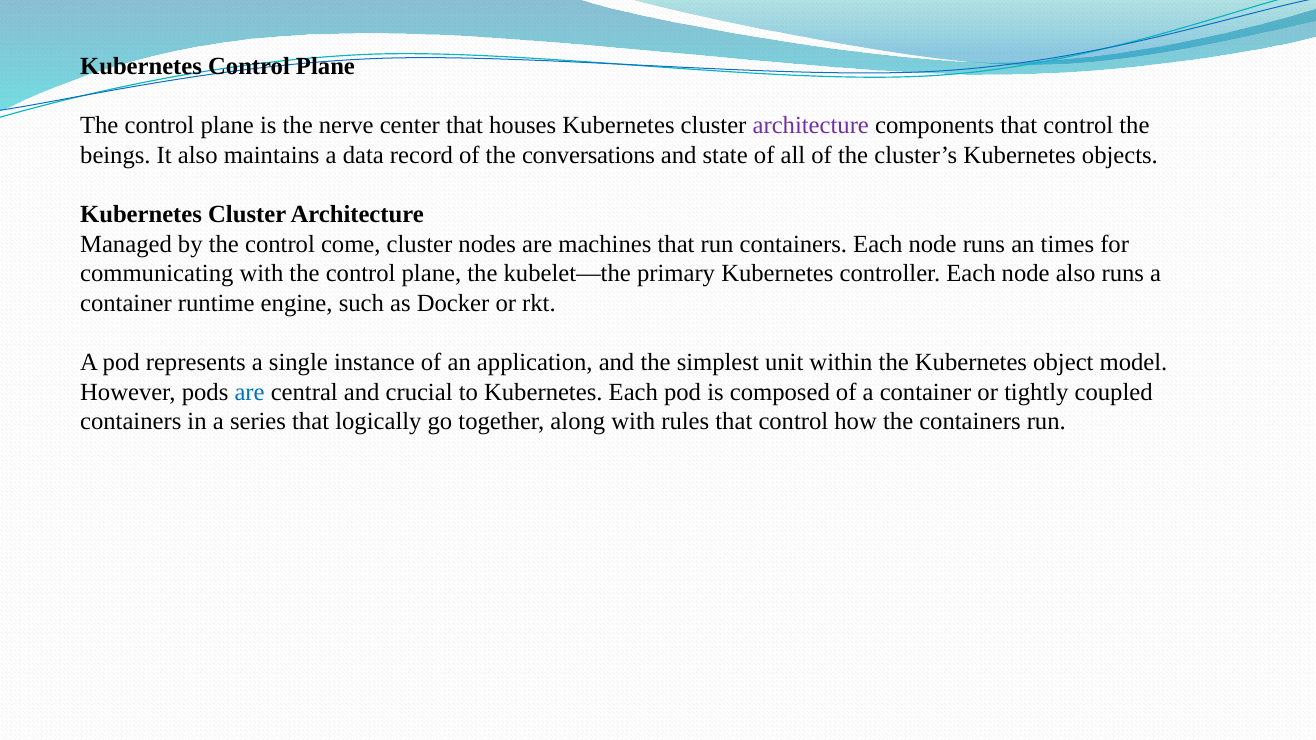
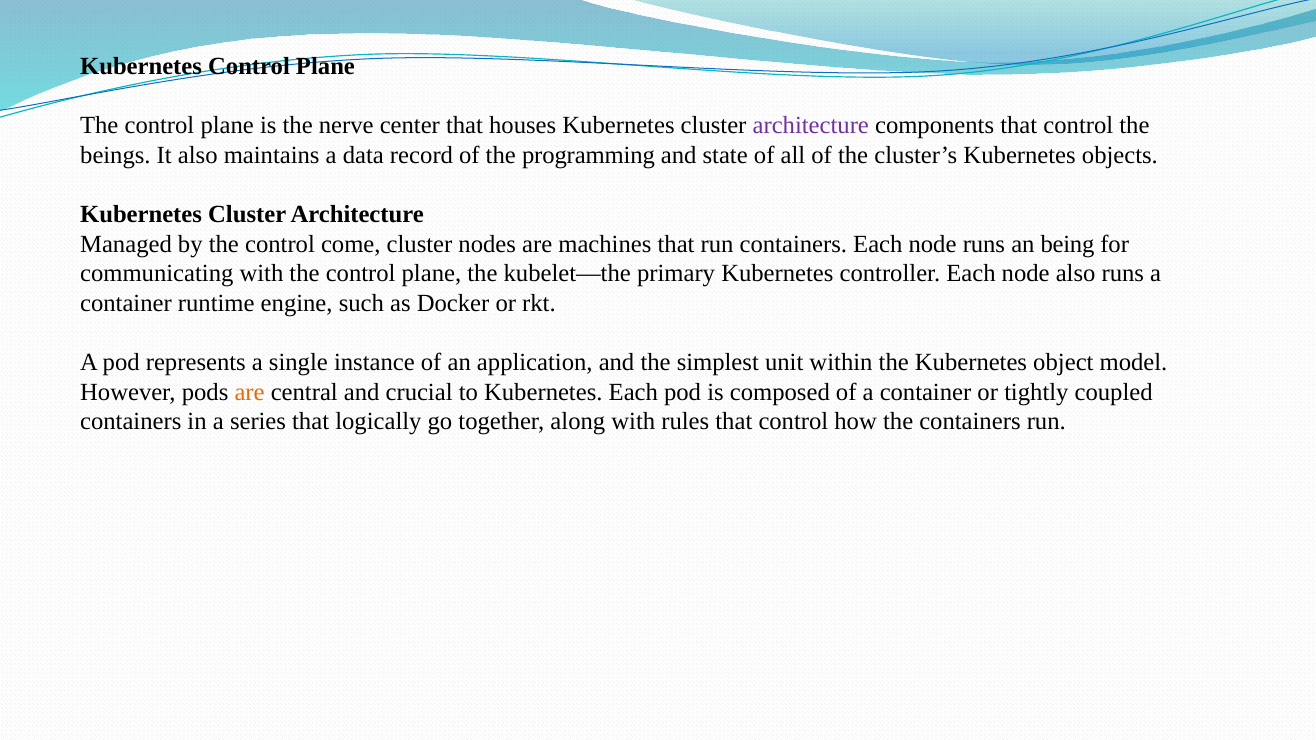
conversations: conversations -> programming (588, 155)
times: times -> being (1068, 244)
are colour: blue -> orange (250, 392)
